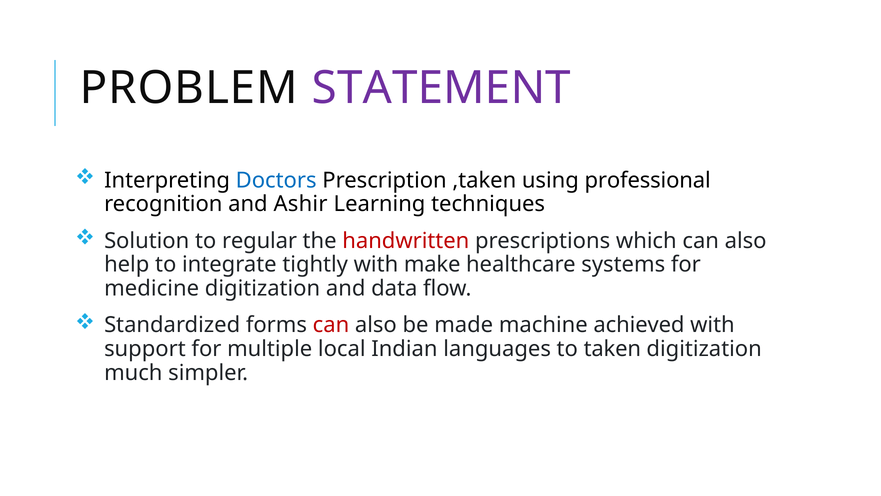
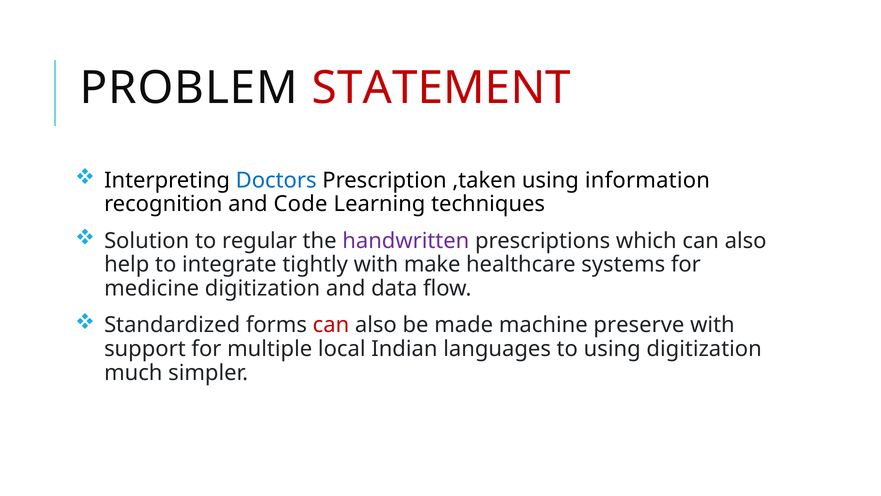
STATEMENT colour: purple -> red (441, 88)
professional: professional -> information (647, 180)
Ashir: Ashir -> Code (301, 204)
handwritten colour: red -> purple (406, 241)
achieved: achieved -> preserve (639, 325)
to taken: taken -> using (612, 349)
